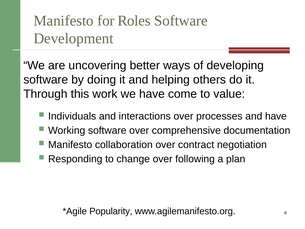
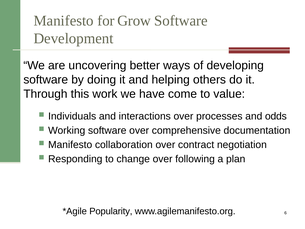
Roles: Roles -> Grow (134, 21)
and have: have -> odds (276, 116)
